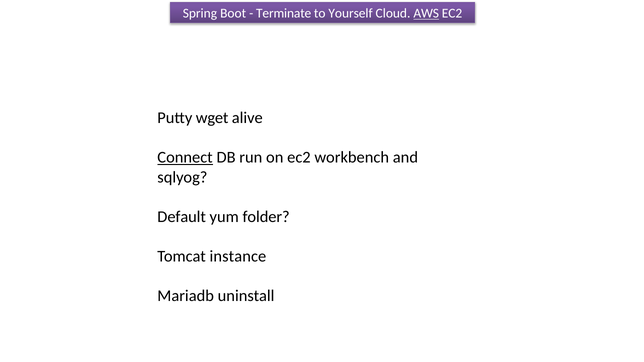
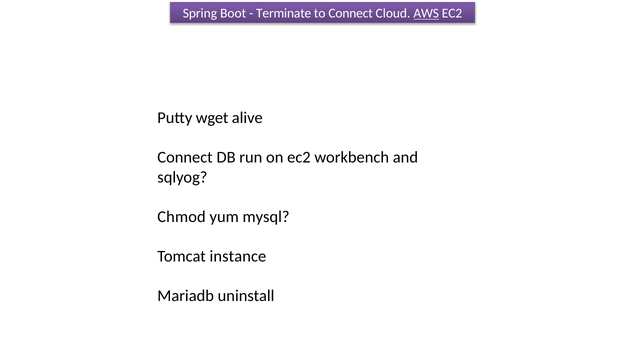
to Yourself: Yourself -> Connect (351, 13)
Connect underline: present -> none (185, 158)
Default: Default -> Chmod (182, 217)
folder: folder -> mysql (266, 217)
